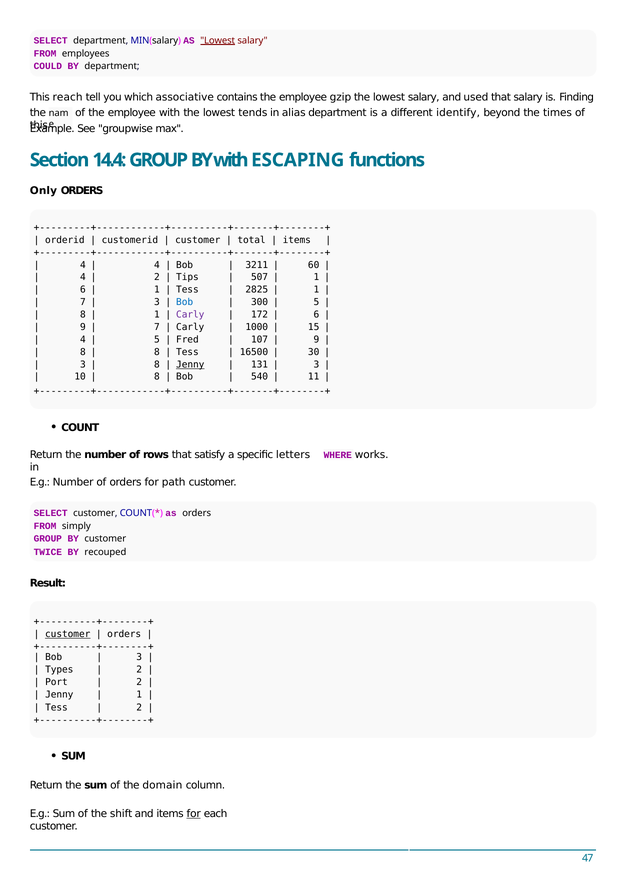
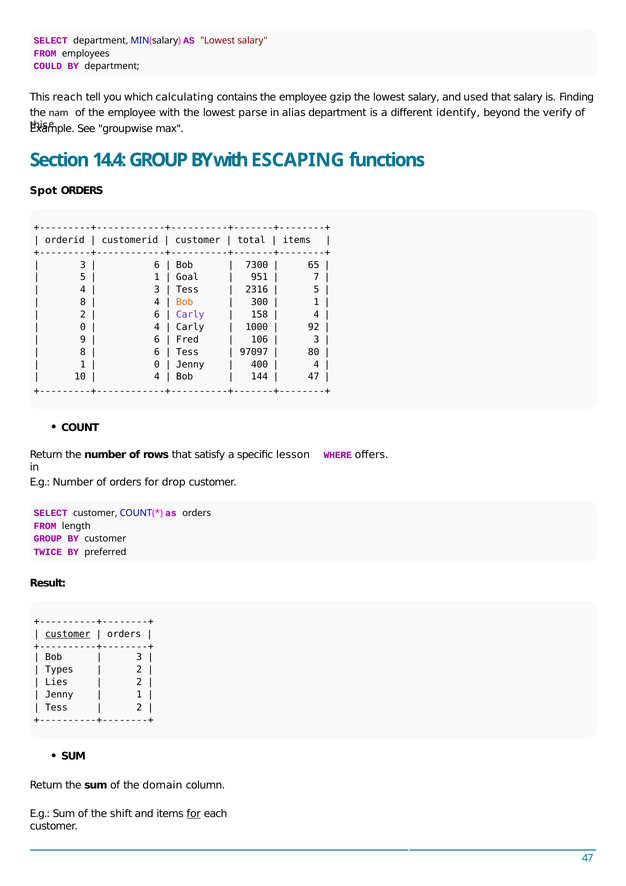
Lowest underline: present -> none (218, 40)
associative: associative -> calculating (185, 98)
tends: tends -> parse (253, 113)
times: times -> verify (557, 113)
Only: Only -> Spot (43, 191)
4: 4 -> 3 (83, 265)
4: 4 -> 6 (157, 265)
3211: 3211 -> 7300 (257, 265)
60: 60 -> 65 (314, 265)
4: 4 -> 5 (83, 277)
2: 2 -> 1 (157, 277)
Tips: Tips -> Goal (187, 277)
507: 507 -> 951 (260, 277)
1: 1 -> 7 (316, 277)
6: 6 -> 4 (83, 290)
1: 1 -> 3 (157, 290)
2825: 2825 -> 2316 (257, 290)
1: 1 -> 5 (316, 290)
7: 7 -> 8 (83, 302)
3: 3 -> 4 (157, 302)
Bob colour: blue -> orange (185, 302)
5: 5 -> 1 (316, 302)
8: 8 -> 2 (83, 315)
1: 1 -> 6 (157, 315)
172: 172 -> 158 (260, 315)
6: 6 -> 4 (316, 315)
9: 9 -> 0 (83, 327)
7: 7 -> 4 (157, 327)
15: 15 -> 92 (314, 327)
4: 4 -> 9 (83, 340)
5: 5 -> 6 (157, 340)
107: 107 -> 106 (260, 340)
9: 9 -> 3 (316, 340)
8: 8 -> 6 (157, 352)
16500: 16500 -> 97097 (254, 352)
30: 30 -> 80 (314, 352)
3: 3 -> 1 (83, 365)
8: 8 -> 0 (157, 365)
Jenny underline: present -> none (190, 365)
131: 131 -> 400 (260, 365)
3: 3 -> 4 (316, 365)
8: 8 -> 4 (157, 377)
540: 540 -> 144 (260, 377)
11: 11 -> 47 (314, 377)
letters: letters -> lesson (293, 455)
works: works -> oﬀers (372, 455)
path: path -> drop (174, 482)
simply: simply -> length (76, 526)
recouped: recouped -> preferred (105, 552)
Port: Port -> Lies (56, 682)
